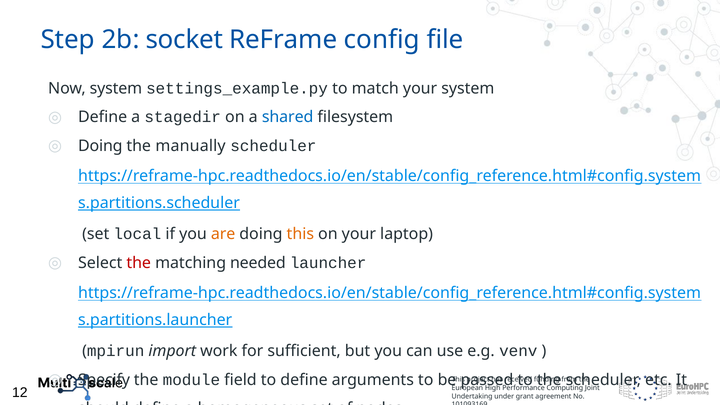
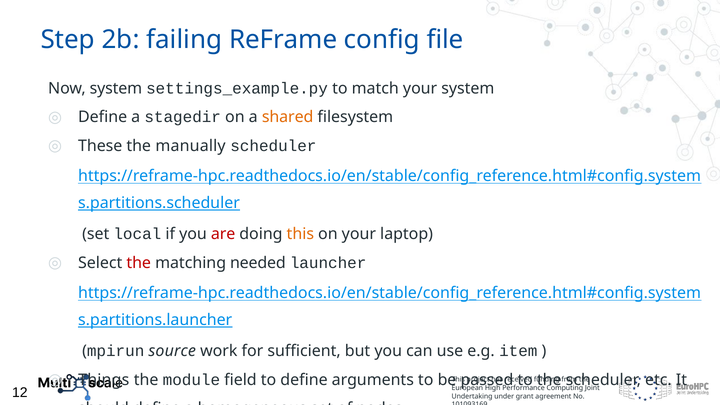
socket: socket -> failing (184, 40)
shared colour: blue -> orange (288, 117)
Doing: Doing -> These (100, 146)
are colour: orange -> red (223, 234)
import: import -> source (172, 351)
venv: venv -> item (518, 351)
Specify: Specify -> Things (104, 380)
